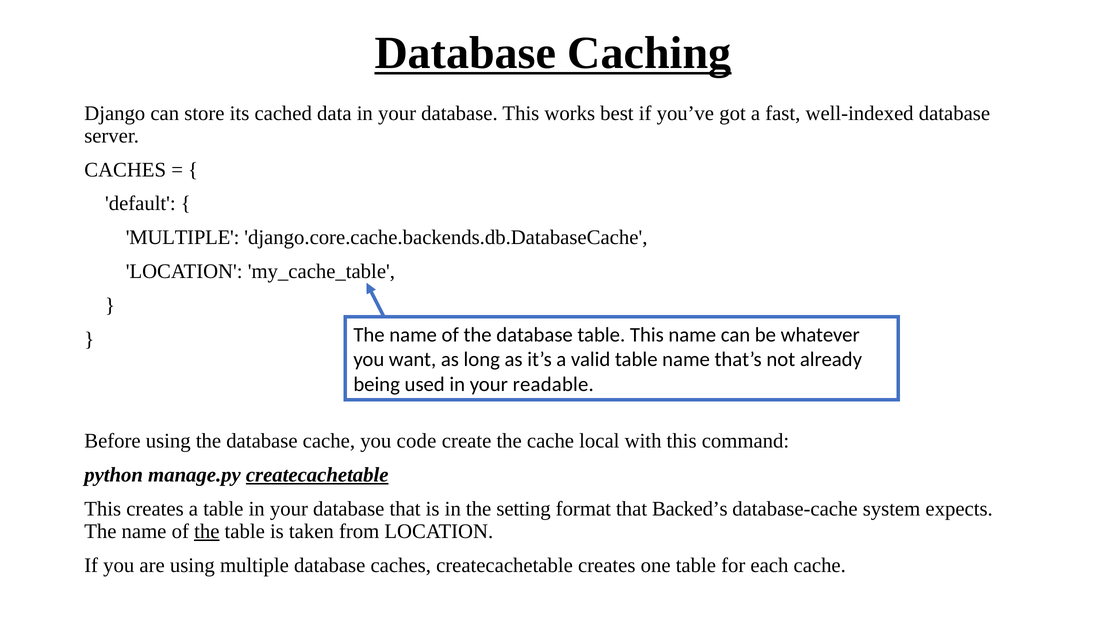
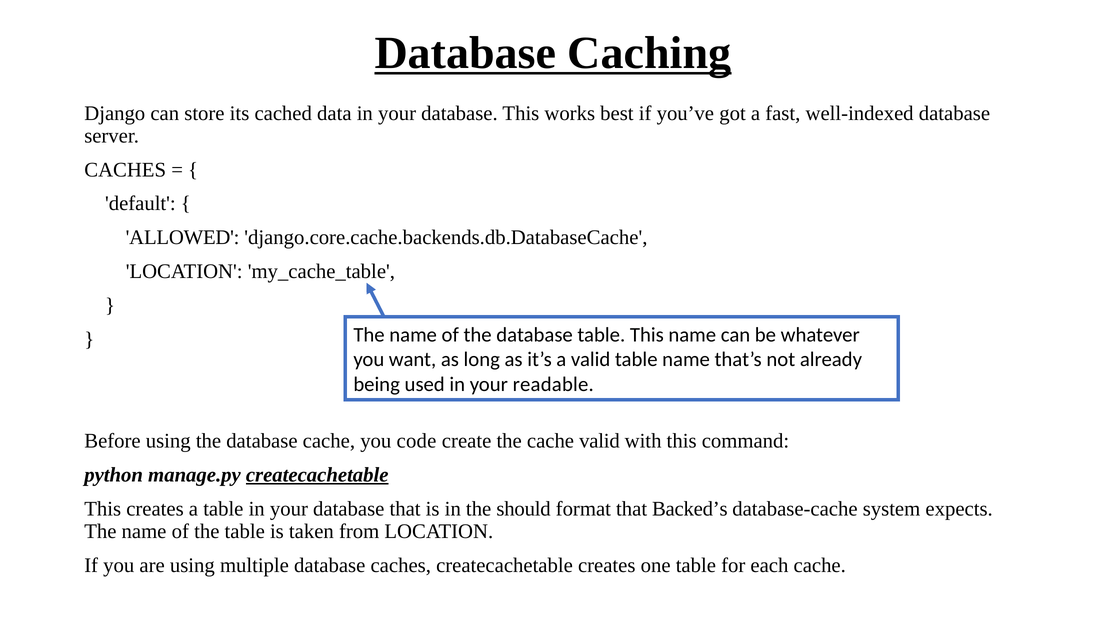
MULTIPLE: MULTIPLE -> ALLOWED (183, 238)
cache local: local -> valid (599, 441)
setting: setting -> should (524, 509)
the underline: present -> none (207, 531)
